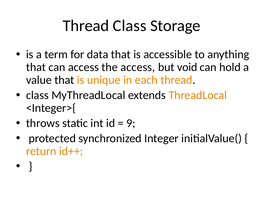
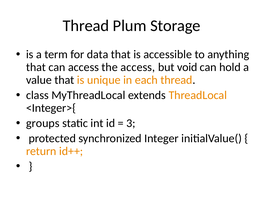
Thread Class: Class -> Plum (130, 26)
throws: throws -> groups (43, 123)
9: 9 -> 3 (131, 123)
